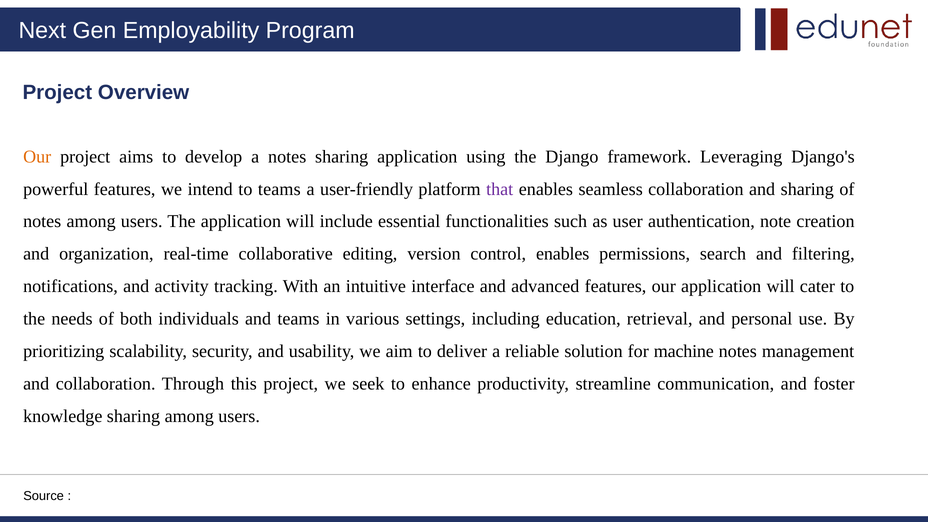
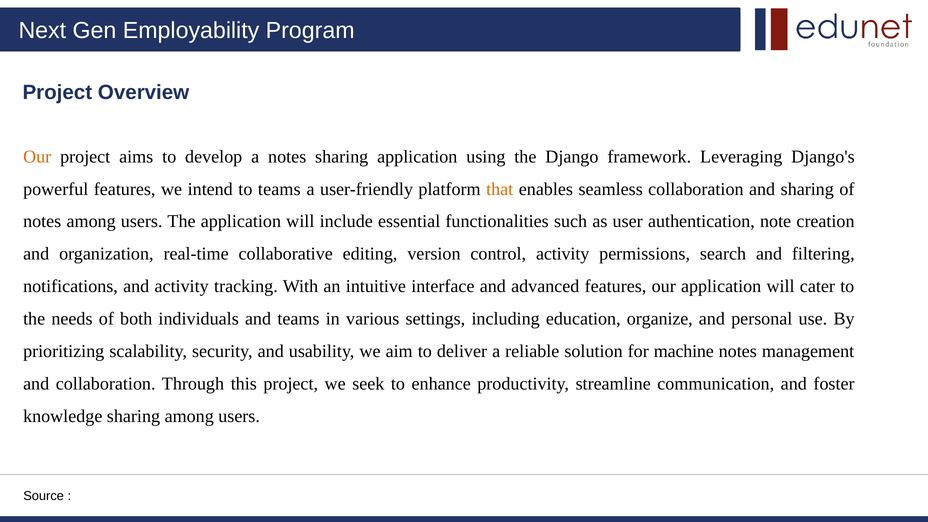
that colour: purple -> orange (500, 189)
control enables: enables -> activity (563, 254)
retrieval: retrieval -> organize (660, 319)
